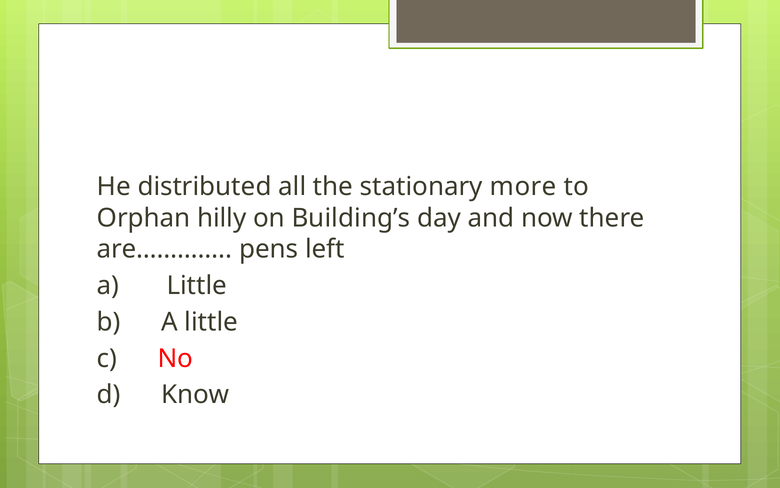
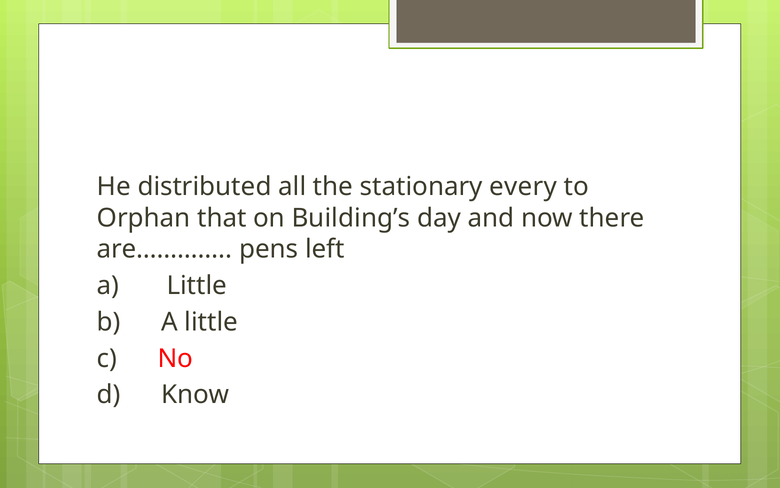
more: more -> every (523, 187)
hilly: hilly -> that (222, 218)
